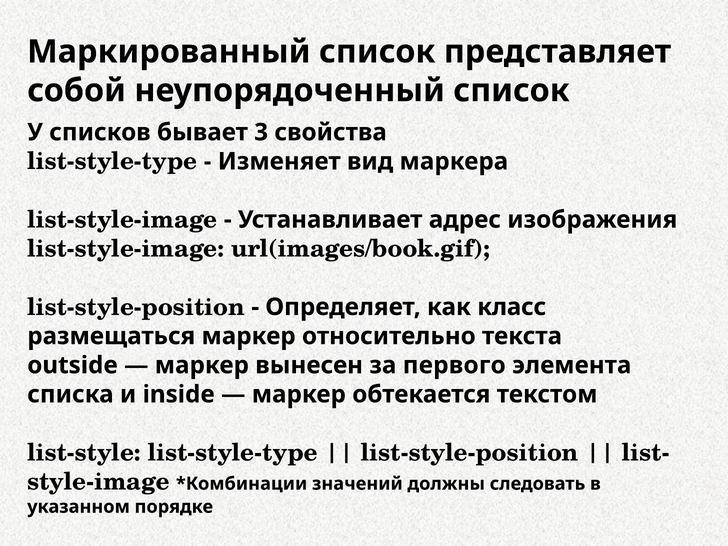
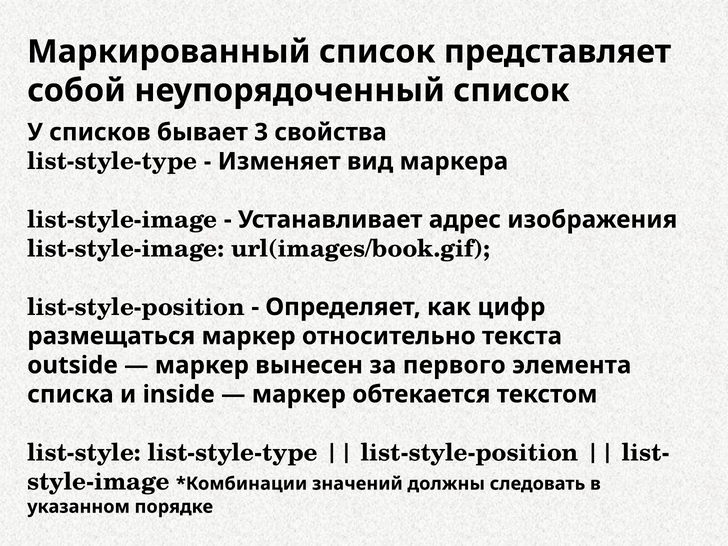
класс: класс -> цифр (511, 307)
